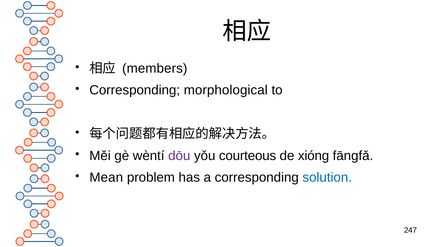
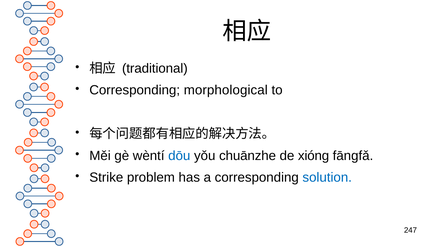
members: members -> traditional (155, 68)
dōu colour: purple -> blue (179, 156)
courteous: courteous -> chuānzhe (248, 156)
Mean: Mean -> Strike (106, 177)
